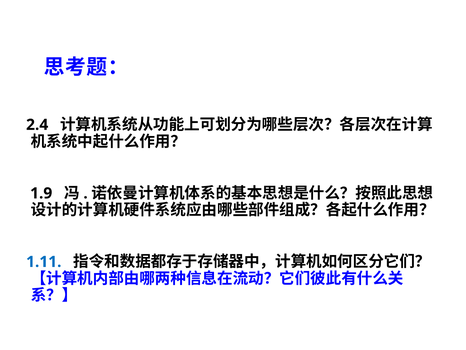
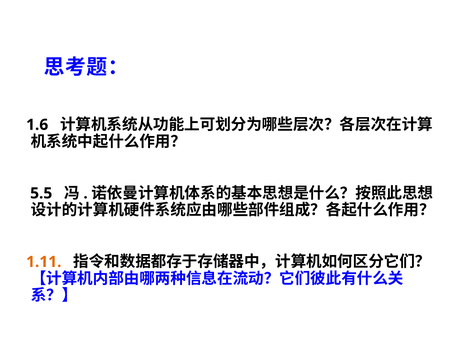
2.4: 2.4 -> 1.6 (37, 125)
1.9: 1.9 -> 5.5 (41, 193)
1.11 colour: blue -> orange (44, 261)
